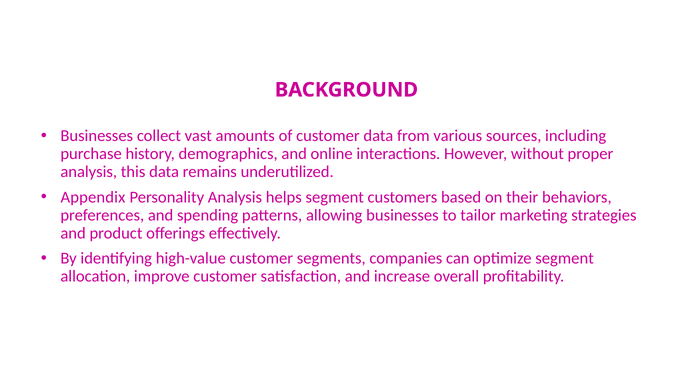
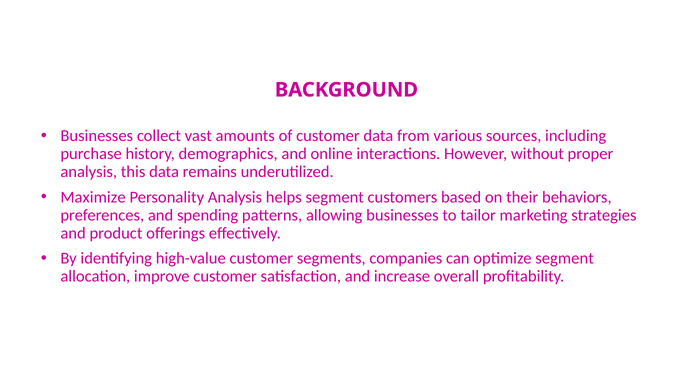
Appendix: Appendix -> Maximize (93, 197)
